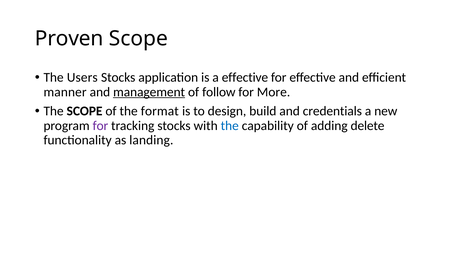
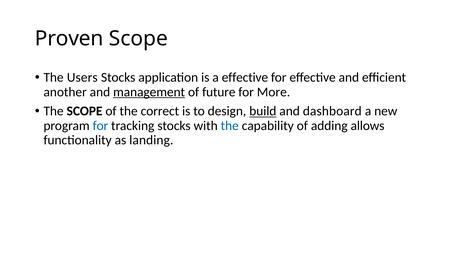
manner: manner -> another (65, 92)
follow: follow -> future (219, 92)
format: format -> correct (160, 111)
build underline: none -> present (263, 111)
credentials: credentials -> dashboard (332, 111)
for colour: purple -> blue (100, 125)
delete: delete -> allows (368, 125)
